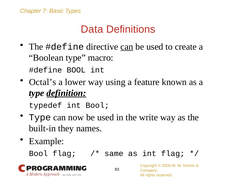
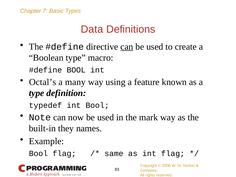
lower: lower -> many (75, 82)
definition underline: present -> none (66, 93)
Type: Type -> Note (40, 117)
write: write -> mark (149, 117)
